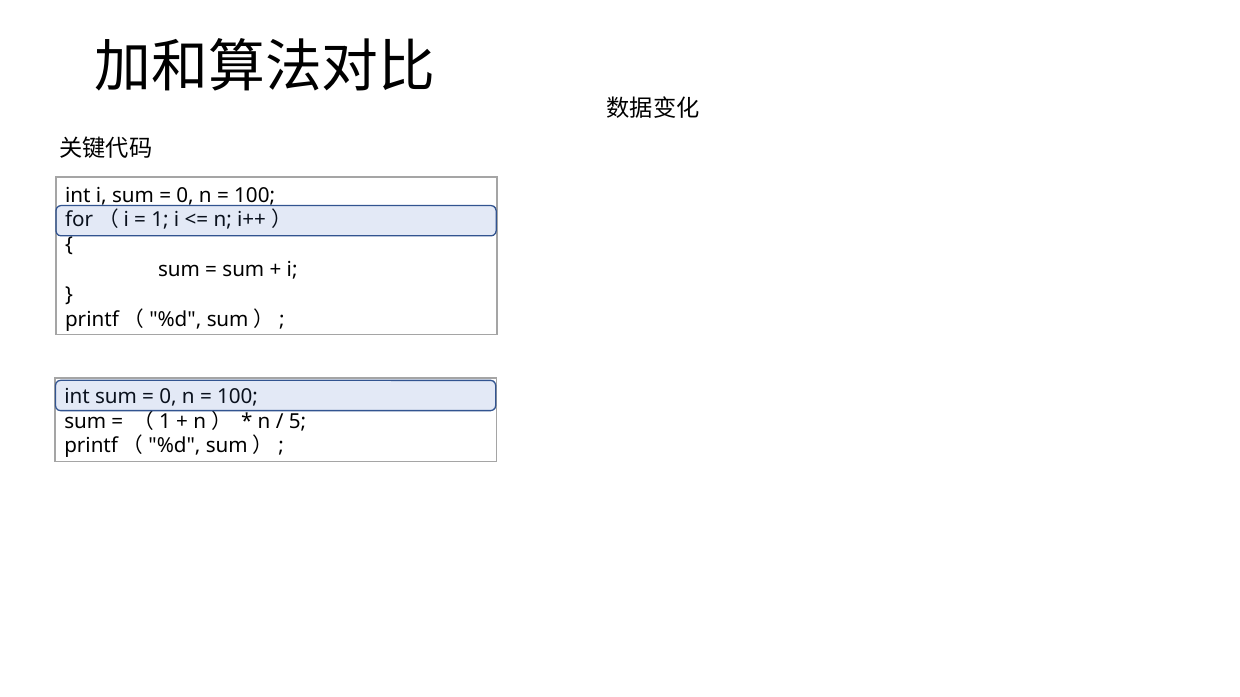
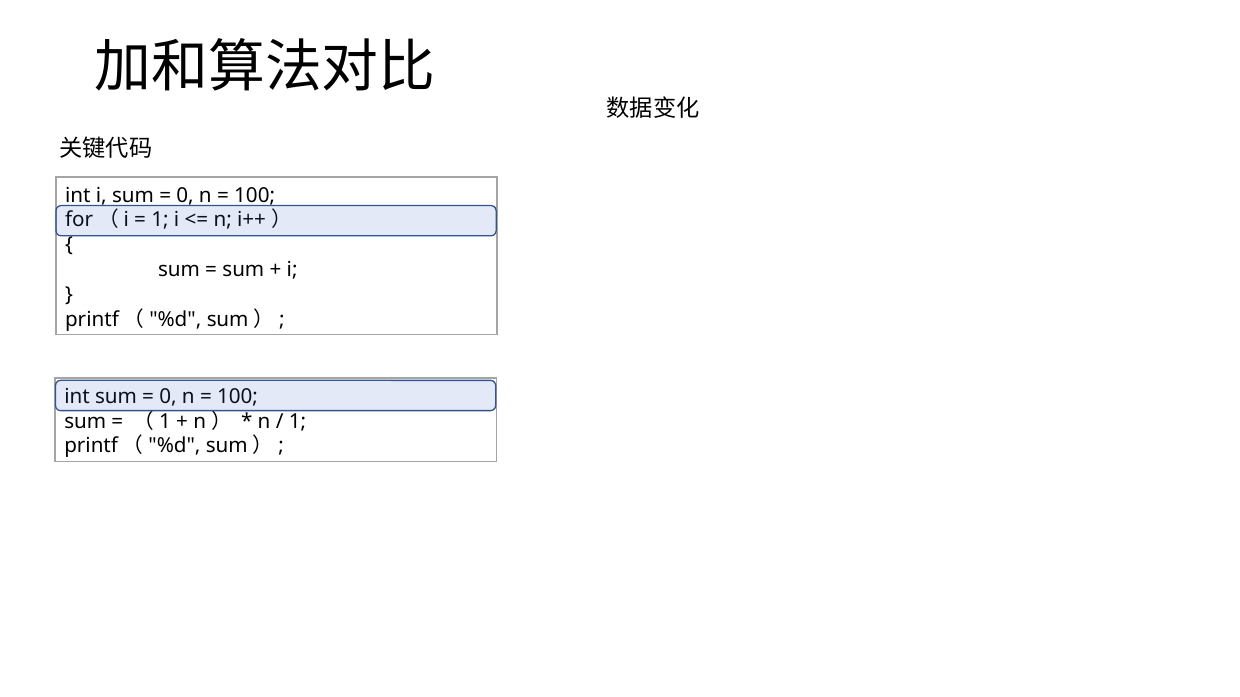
5: 5 -> 1 (297, 422)
